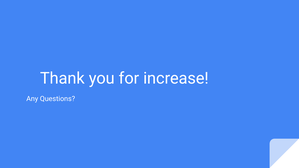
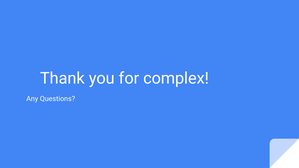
increase: increase -> complex (176, 78)
